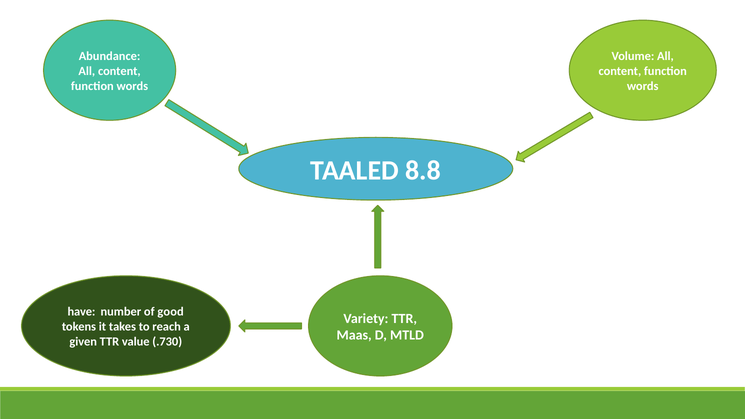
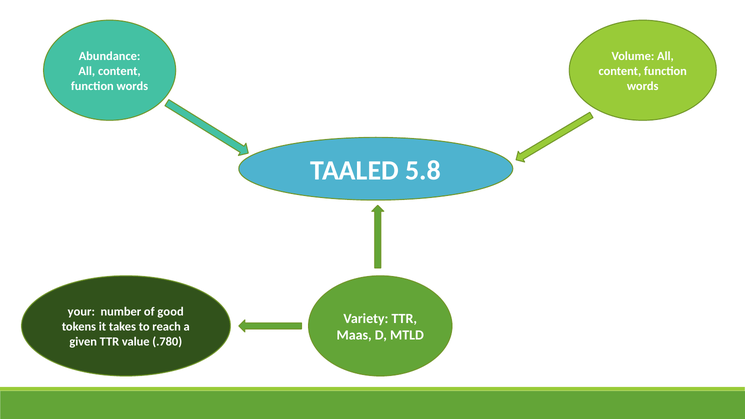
8.8: 8.8 -> 5.8 (423, 171)
have: have -> your (81, 312)
.730: .730 -> .780 (167, 342)
